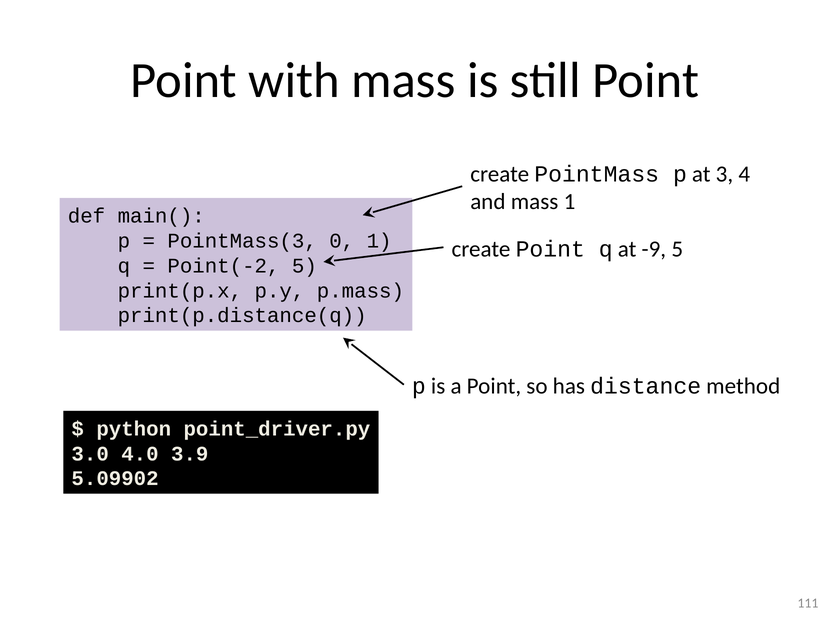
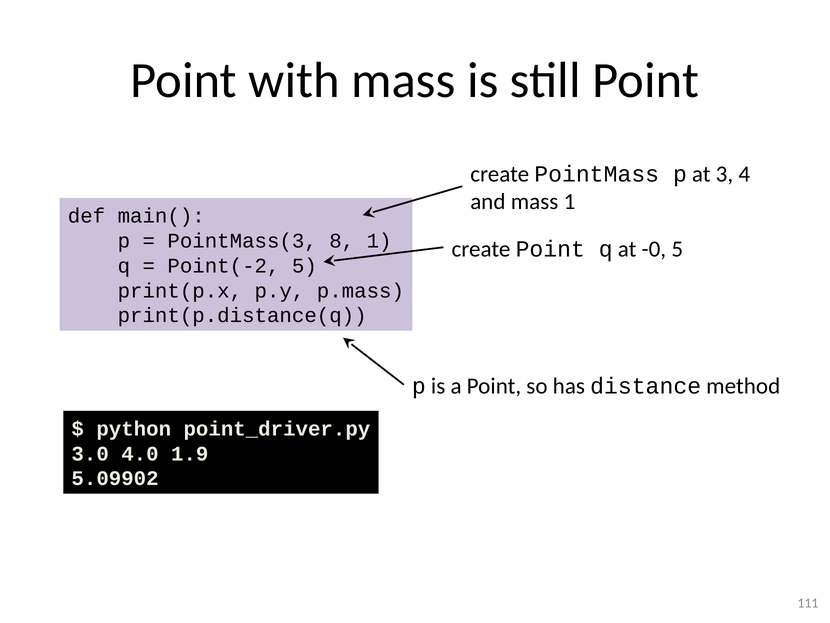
0: 0 -> 8 (342, 241)
-9: -9 -> -0 (654, 249)
3.9: 3.9 -> 1.9 (190, 453)
